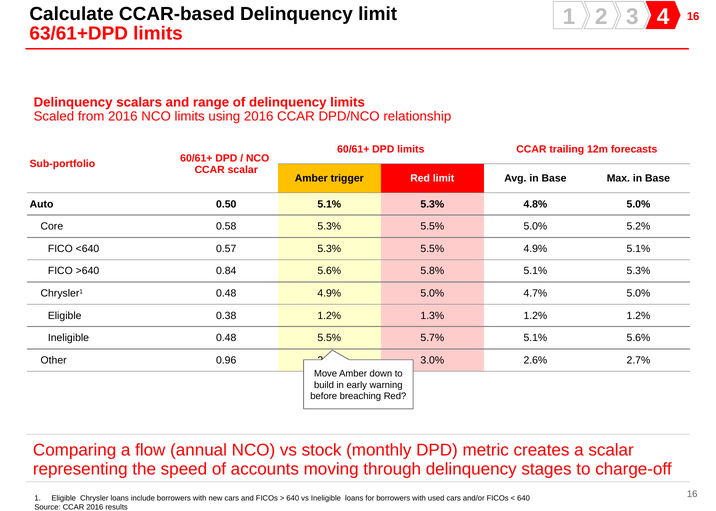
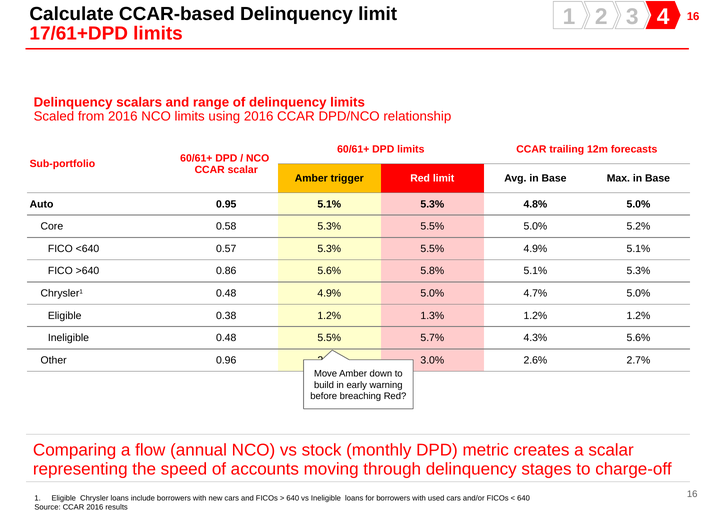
63/61+DPD: 63/61+DPD -> 17/61+DPD (79, 34)
0.50: 0.50 -> 0.95 (226, 204)
0.84: 0.84 -> 0.86 (226, 271)
5.7% 5.1%: 5.1% -> 4.3% (535, 338)
